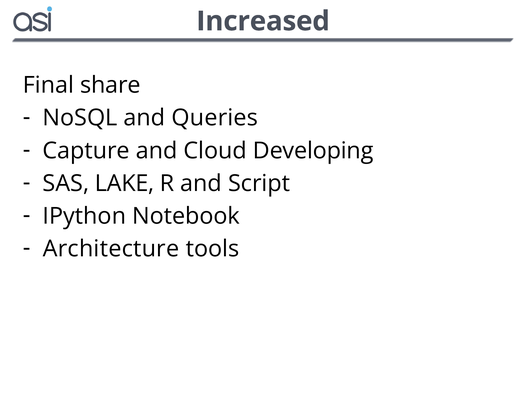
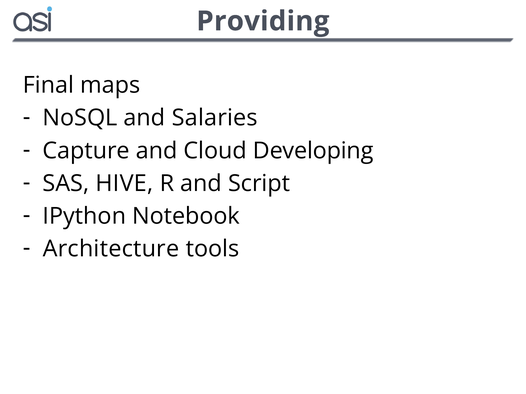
Increased: Increased -> Providing (263, 21)
share: share -> maps (110, 85)
Queries: Queries -> Salaries (215, 118)
LAKE: LAKE -> HIVE (124, 184)
